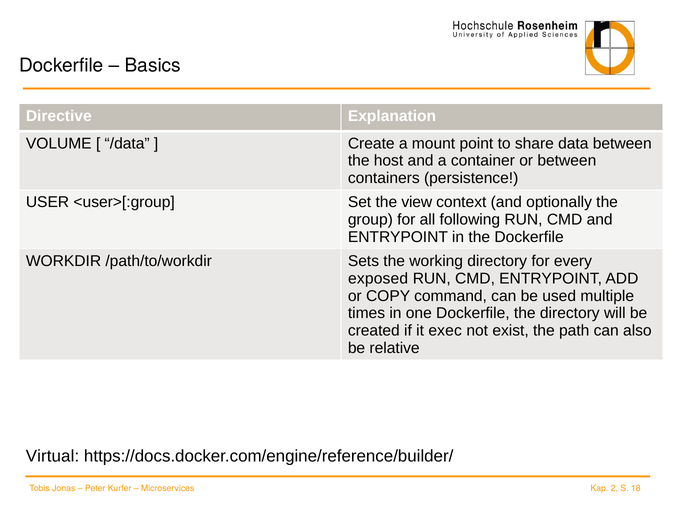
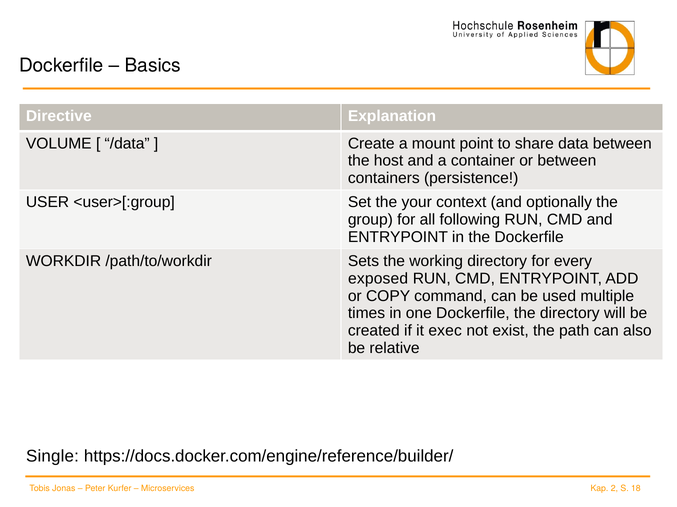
view: view -> your (417, 203)
Virtual: Virtual -> Single (52, 457)
